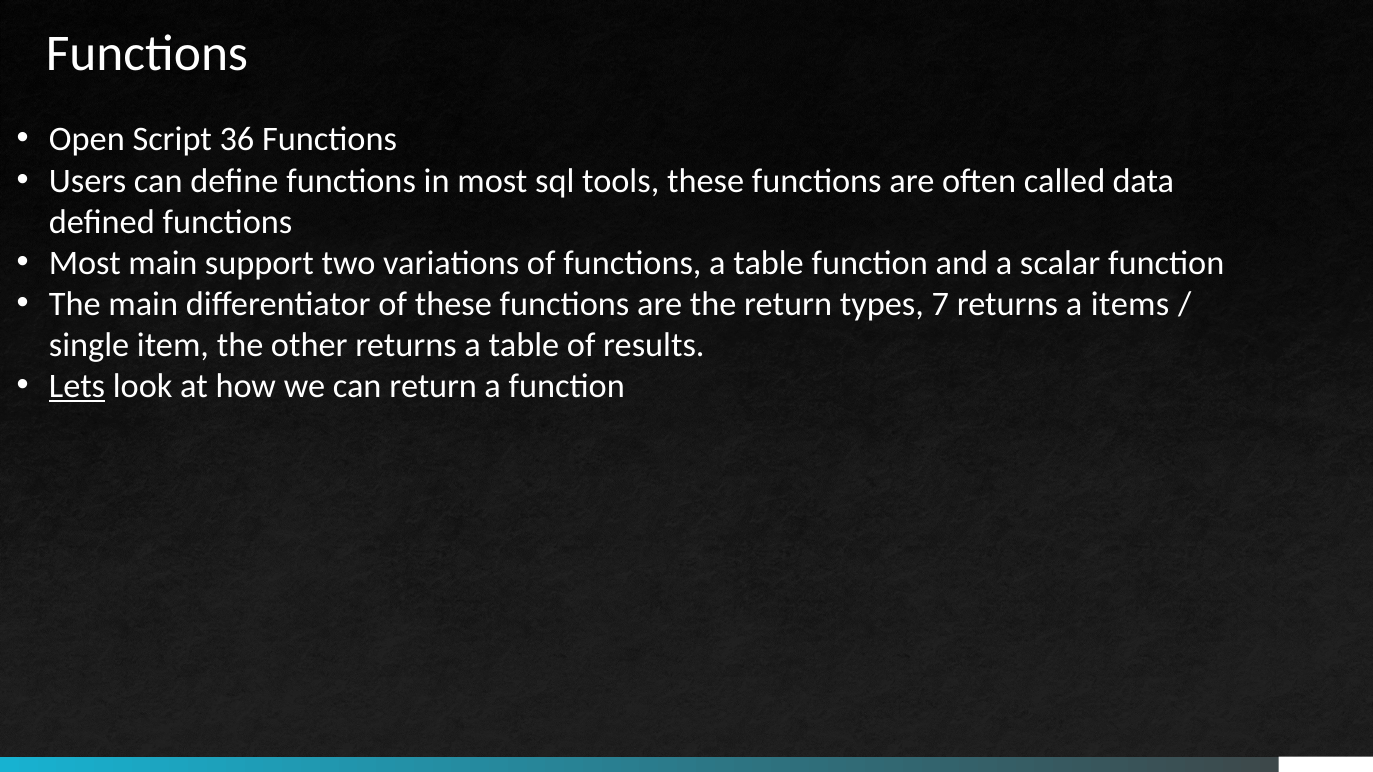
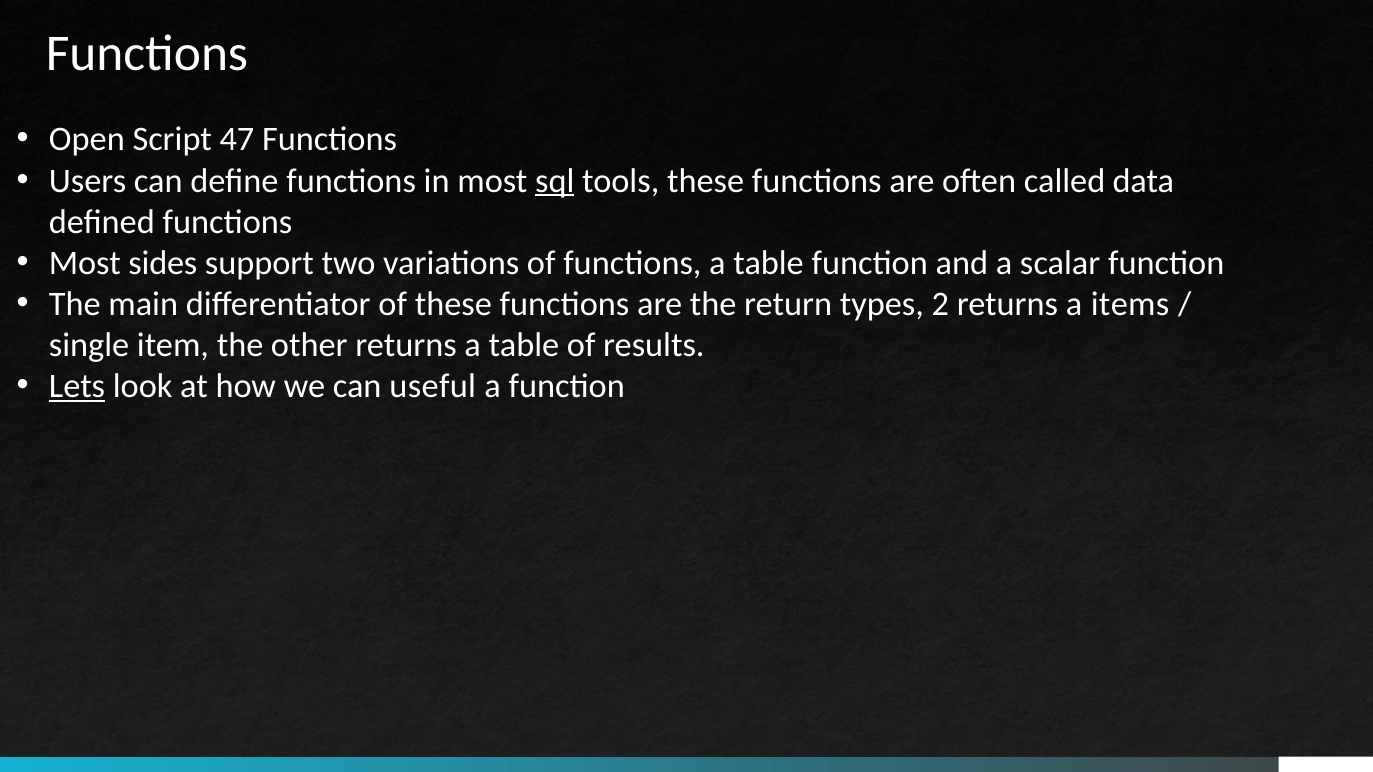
36: 36 -> 47 (237, 140)
sql underline: none -> present (555, 181)
Most main: main -> sides (163, 263)
7: 7 -> 2 (940, 304)
can return: return -> useful (433, 387)
